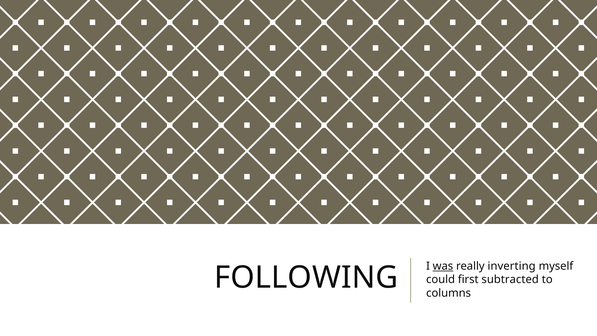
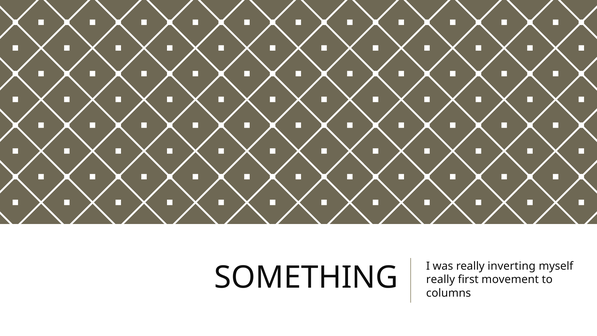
was underline: present -> none (443, 266)
FOLLOWING: FOLLOWING -> SOMETHING (306, 277)
could: could -> really (441, 279)
subtracted: subtracted -> movement (510, 279)
